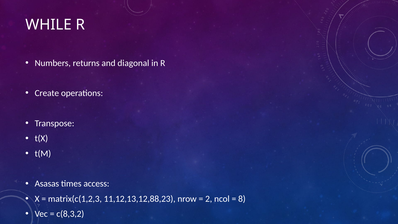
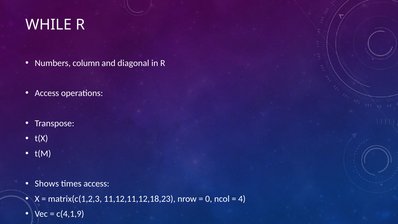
returns: returns -> column (86, 63)
Create: Create -> Access (47, 93)
Asasas: Asasas -> Shows (47, 184)
11,12,13,12,88,23: 11,12,13,12,88,23 -> 11,12,11,12,18,23 (140, 199)
2: 2 -> 0 (209, 199)
8: 8 -> 4 (242, 199)
c(8,3,2: c(8,3,2 -> c(4,1,9 (70, 214)
